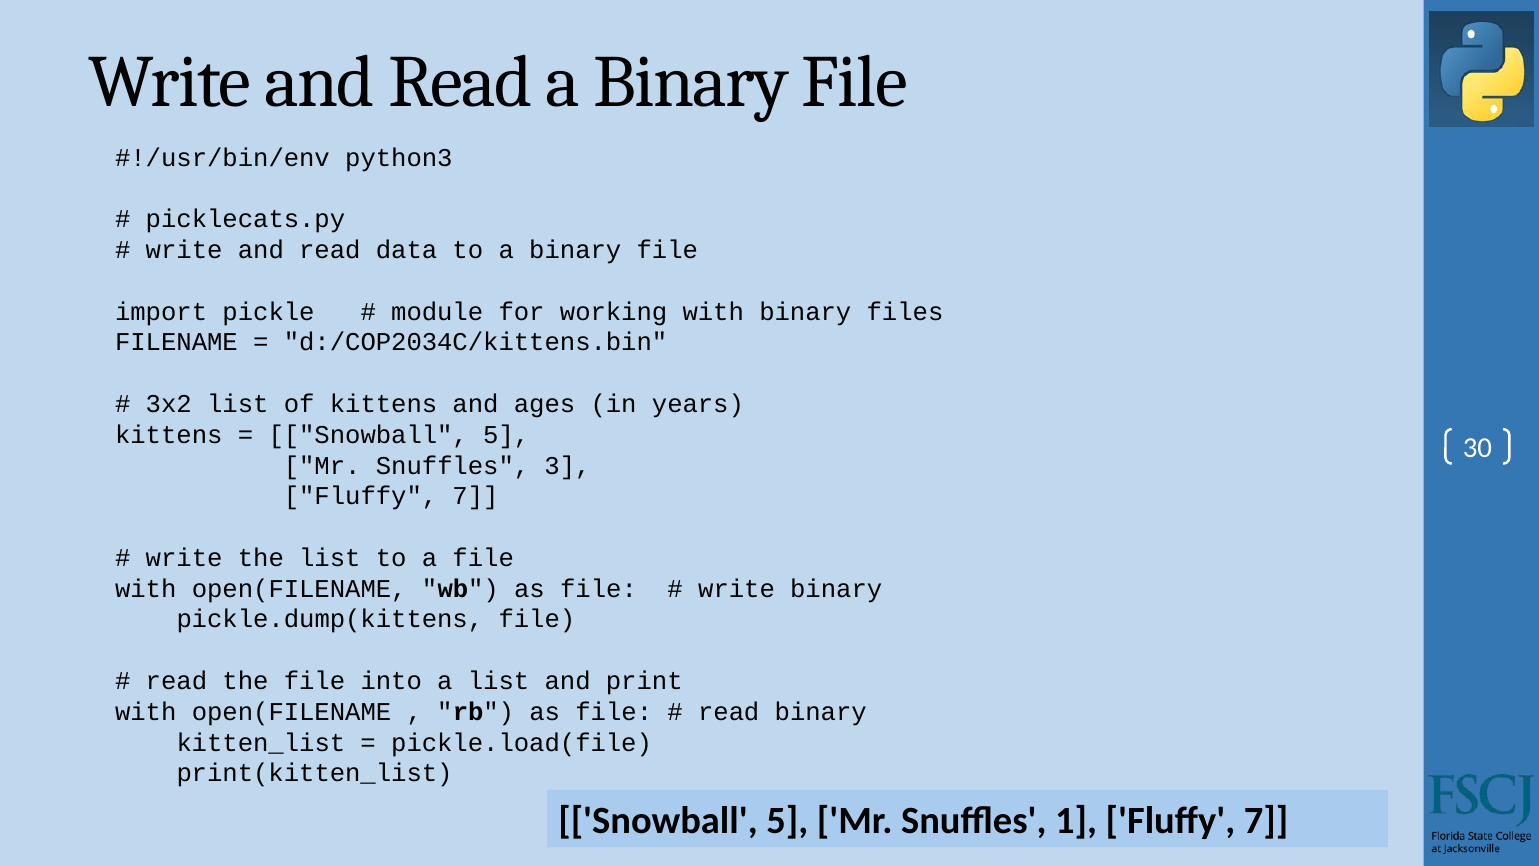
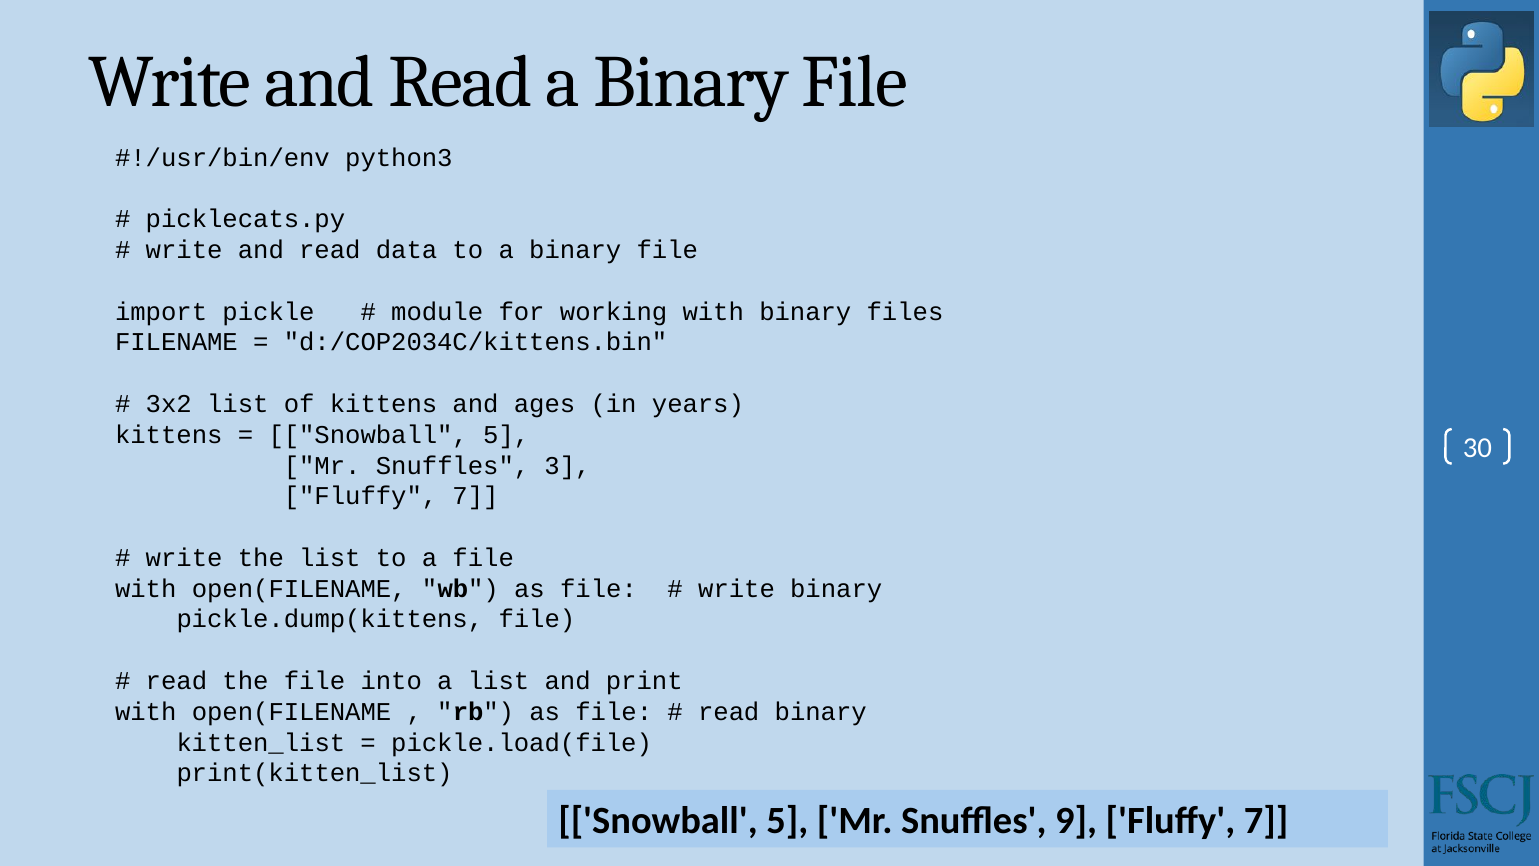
1: 1 -> 9 (1076, 821)
